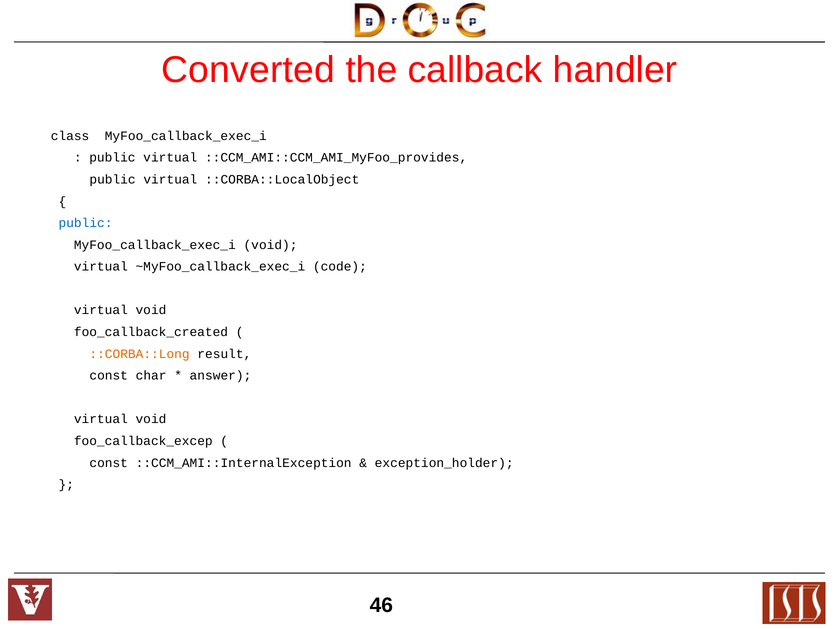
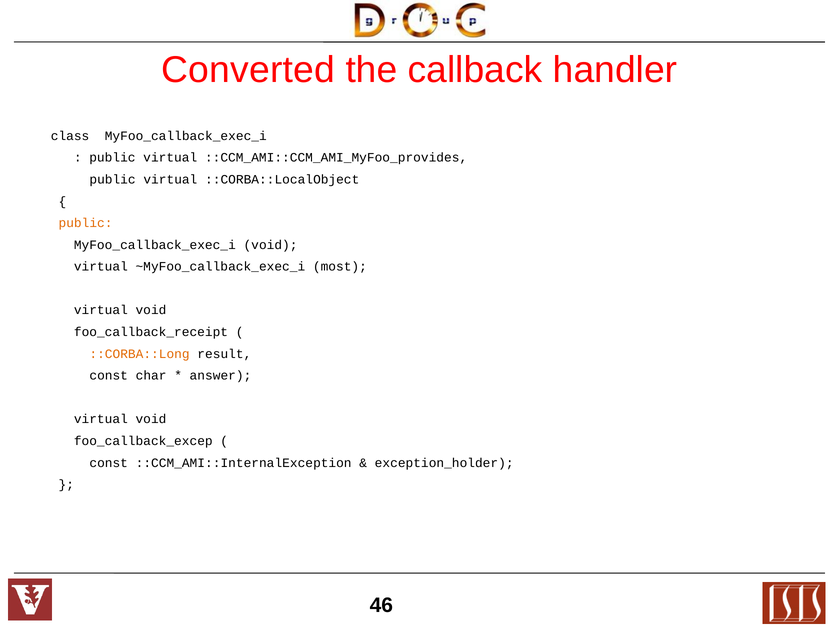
public colour: blue -> orange (86, 223)
code: code -> most (340, 267)
foo_callback_created: foo_callback_created -> foo_callback_receipt (151, 332)
